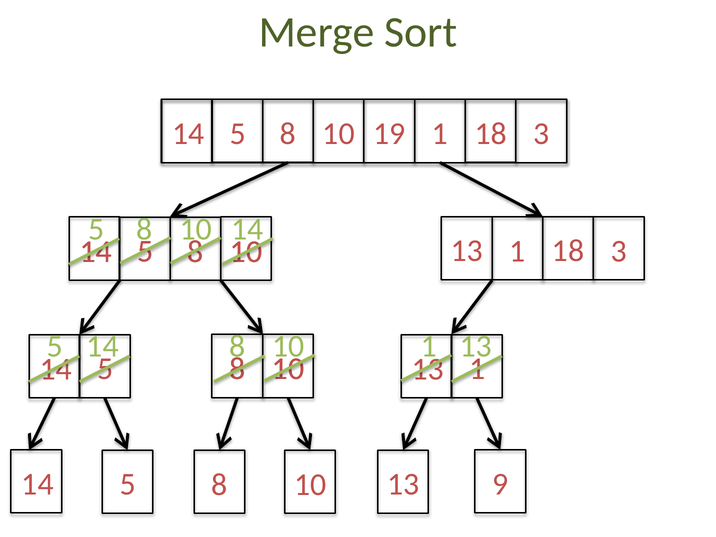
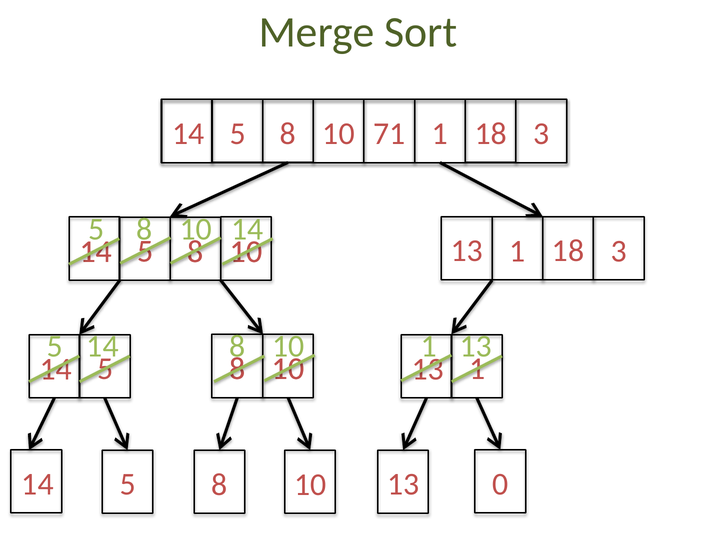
19: 19 -> 71 (389, 134)
9: 9 -> 0 (500, 484)
